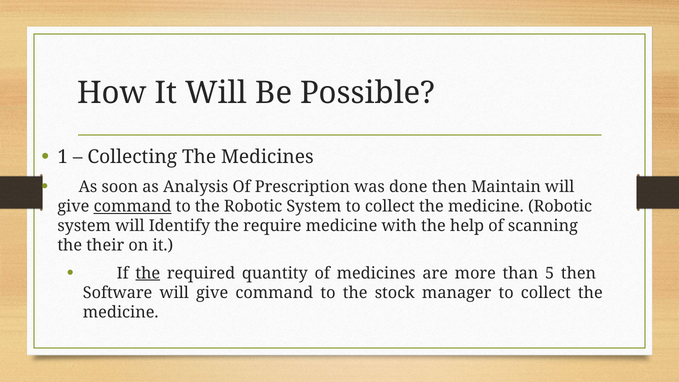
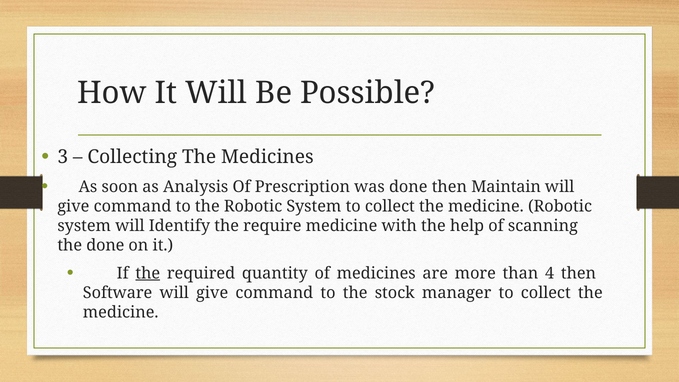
1: 1 -> 3 (63, 157)
command underline: present -> none (133, 206)
the their: their -> done (105, 245)
5: 5 -> 4 (550, 273)
